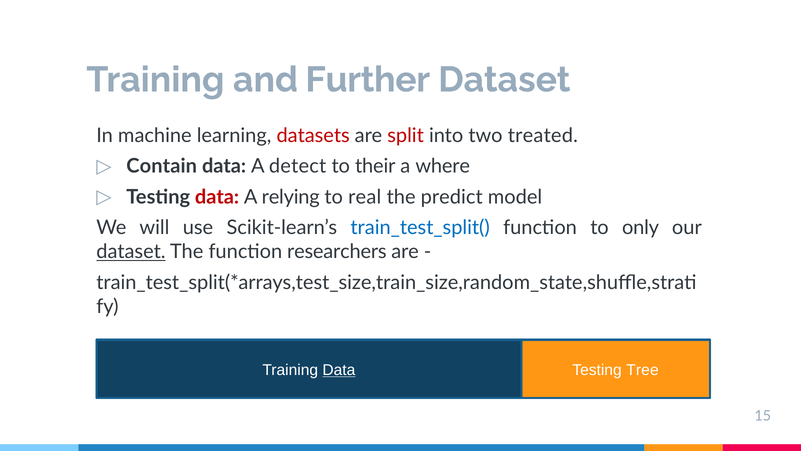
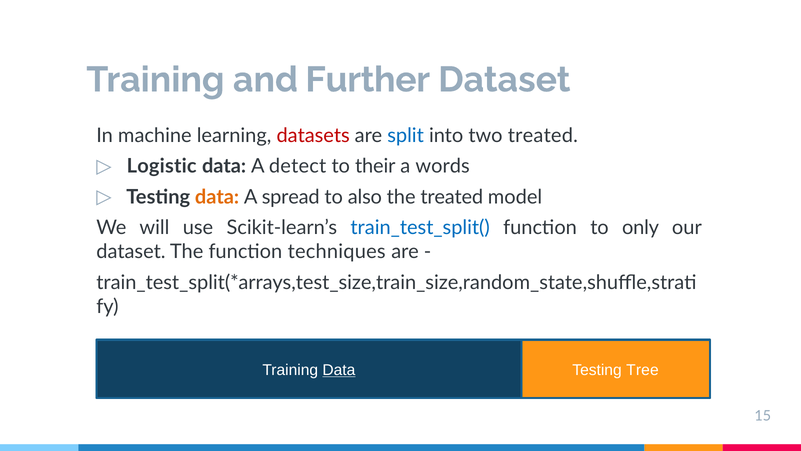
split colour: red -> blue (406, 135)
Contain: Contain -> Logistic (162, 166)
where: where -> words (443, 166)
data colour: red -> orange (217, 197)
relying: relying -> spread (291, 197)
real: real -> also (365, 197)
the predict: predict -> treated (452, 197)
dataset underline: present -> none (131, 252)
researchers: researchers -> techniques (337, 252)
